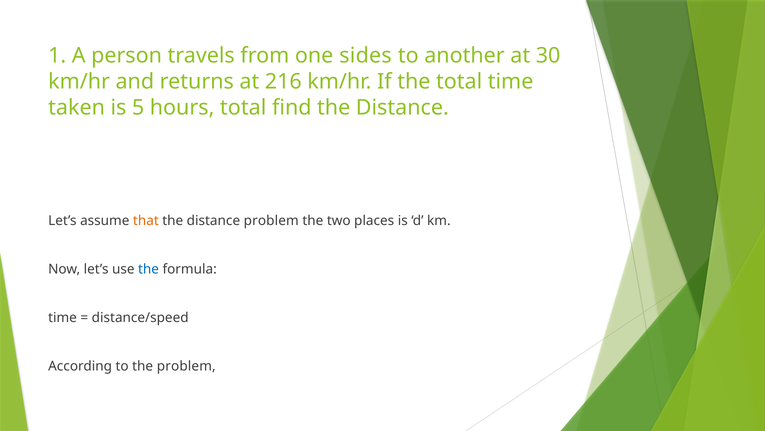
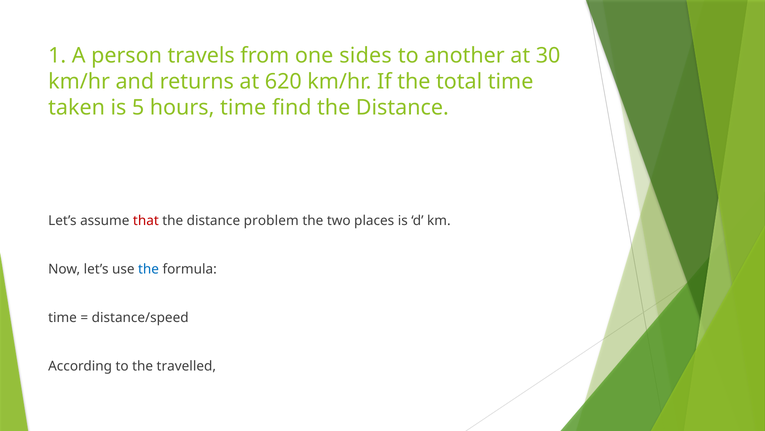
216: 216 -> 620 (283, 81)
hours total: total -> time (243, 107)
that colour: orange -> red (146, 220)
the problem: problem -> travelled (186, 366)
